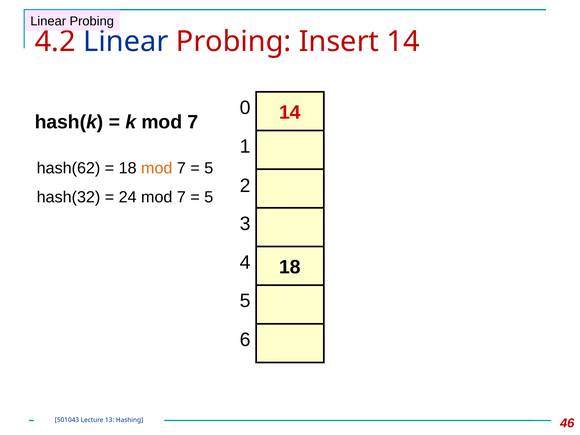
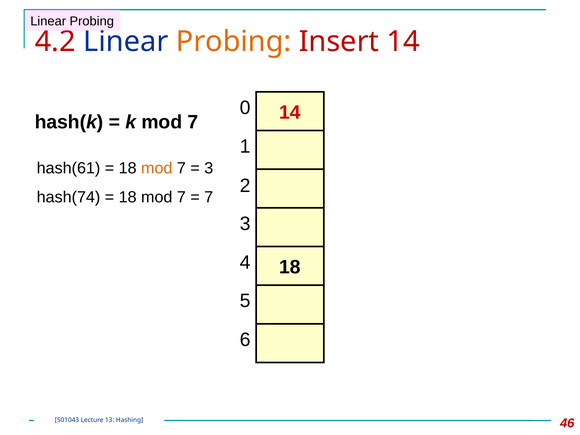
Probing colour: red -> orange (234, 42)
hash(62: hash(62 -> hash(61 (68, 168)
5: 5 -> 3 (209, 168)
hash(32: hash(32 -> hash(74 (68, 197)
24: 24 -> 18 (128, 197)
5: 5 -> 7 (209, 197)
